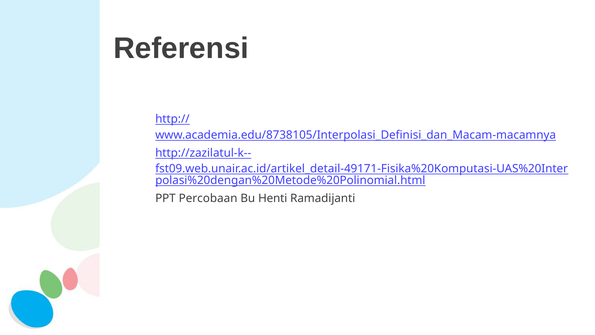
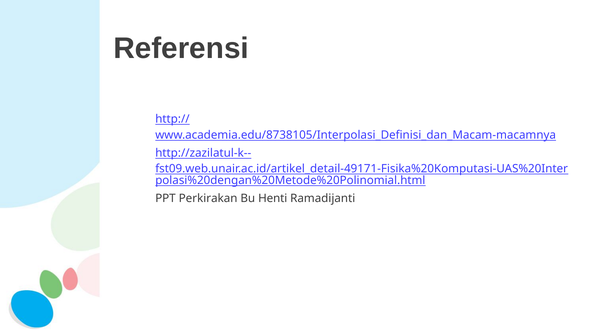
Percobaan: Percobaan -> Perkirakan (208, 198)
